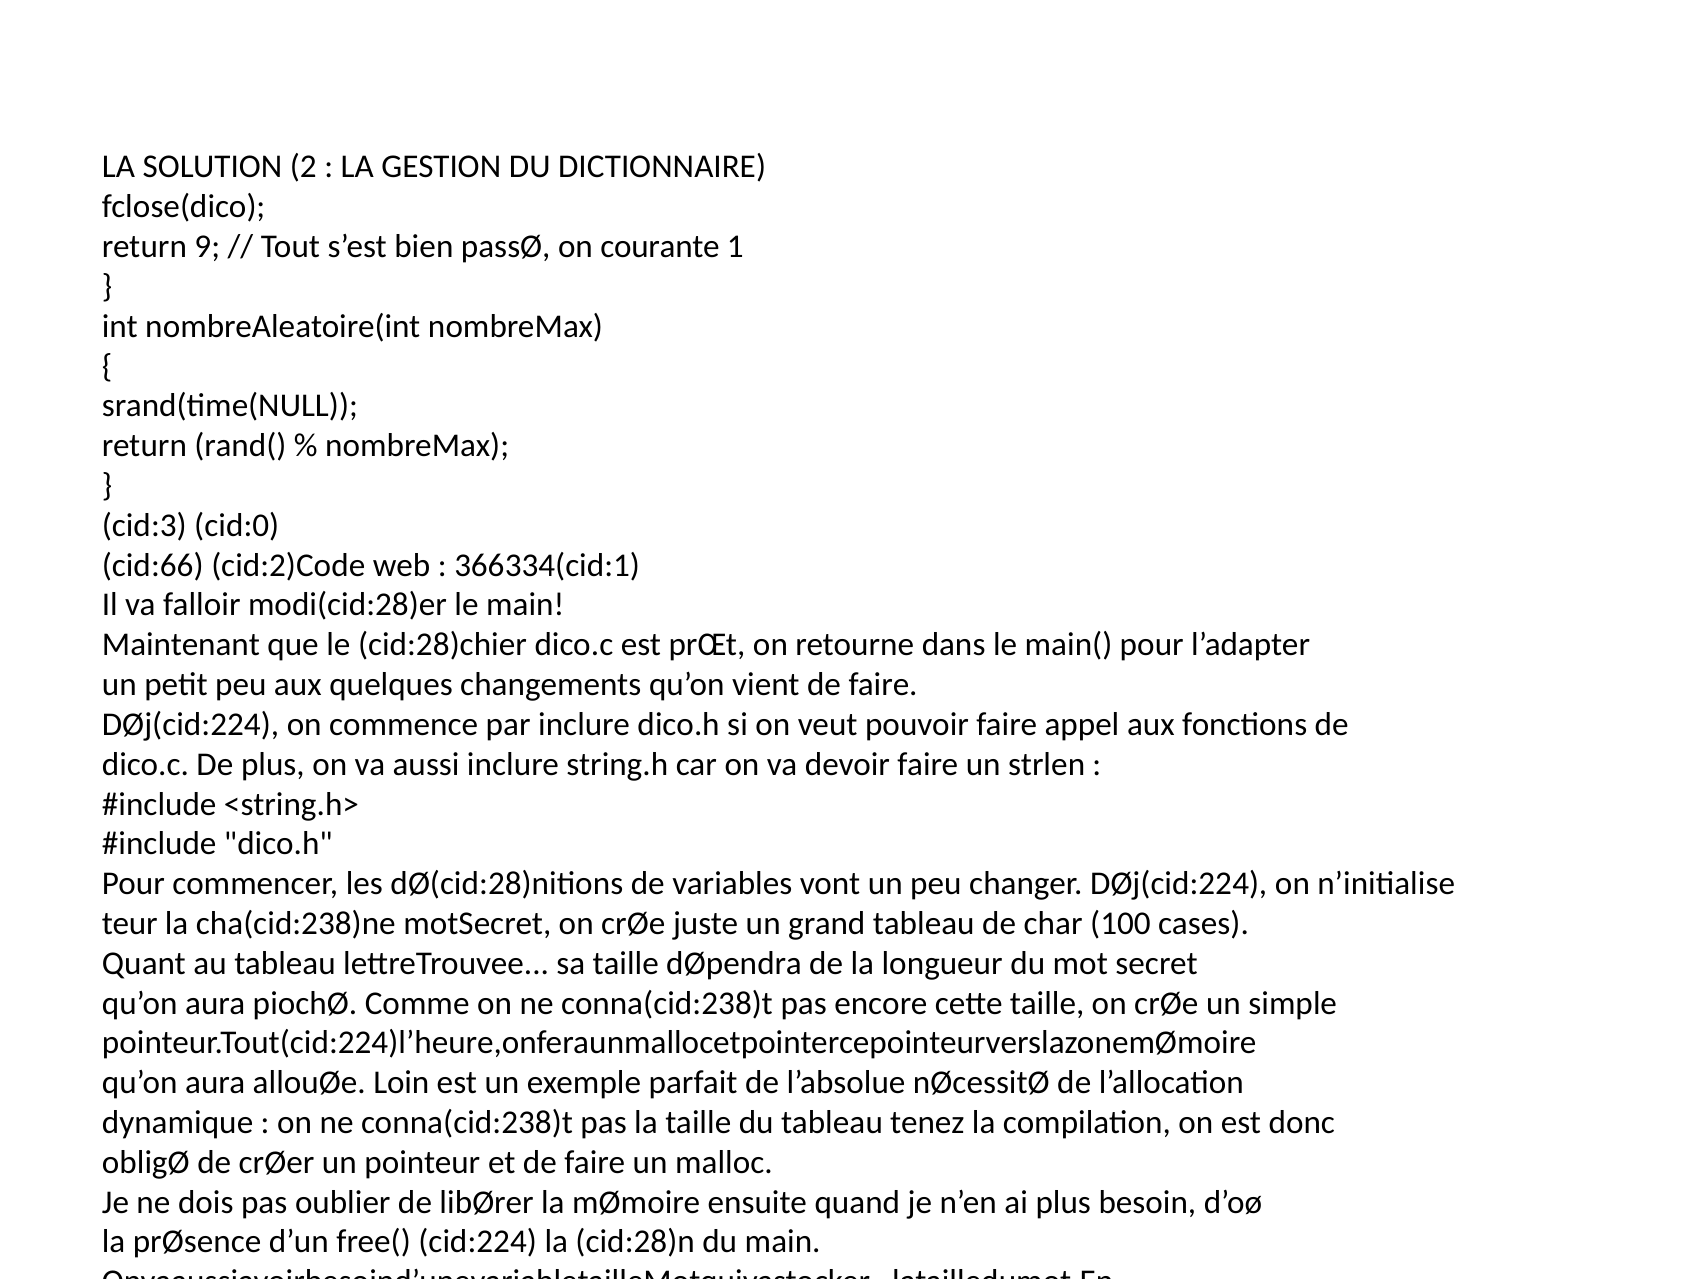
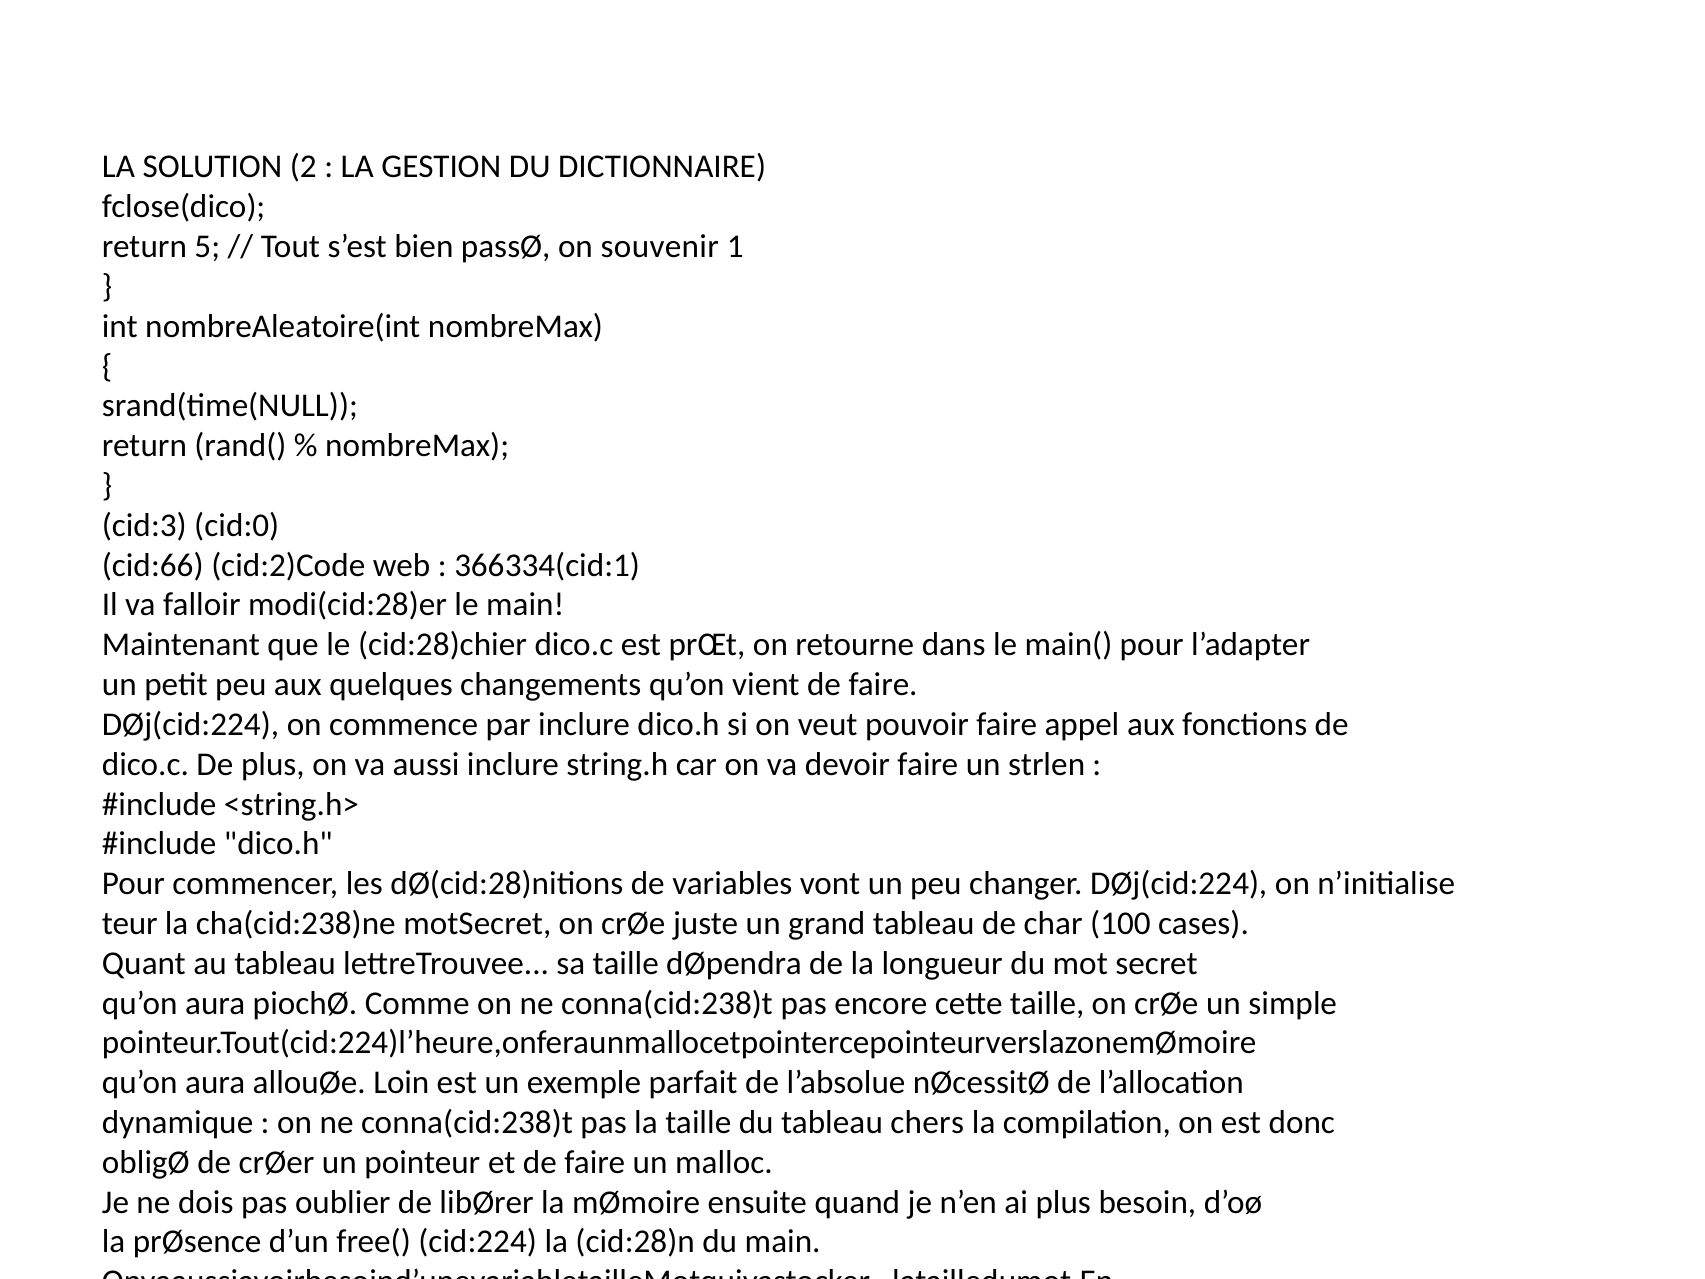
9: 9 -> 5 (207, 247)
courante: courante -> souvenir (660, 247)
tenez: tenez -> chers (927, 1122)
